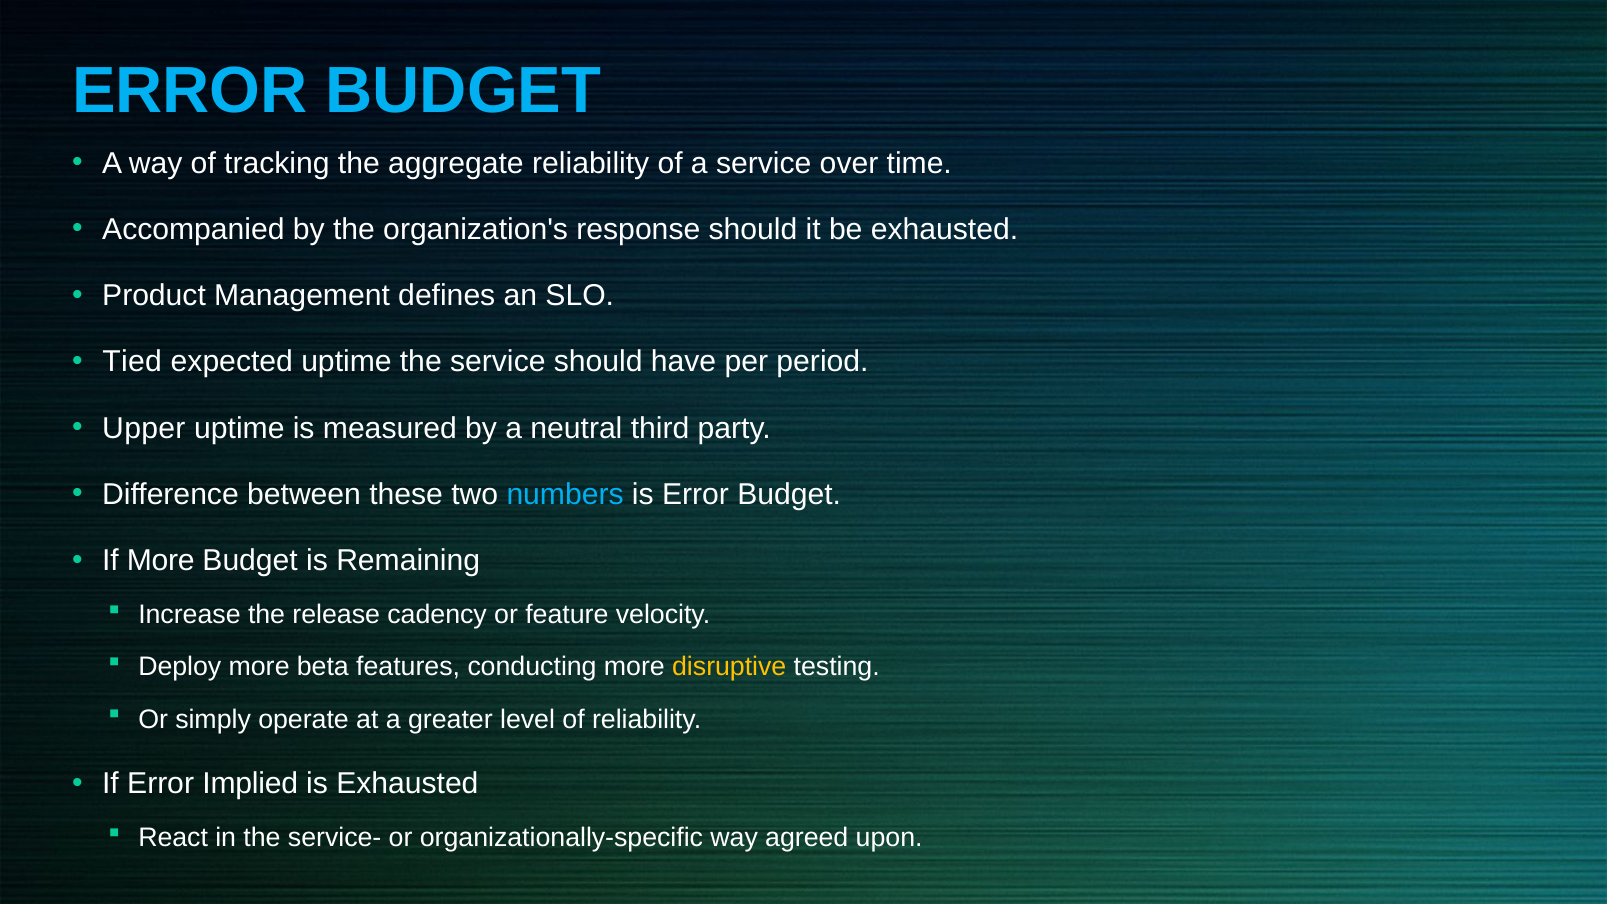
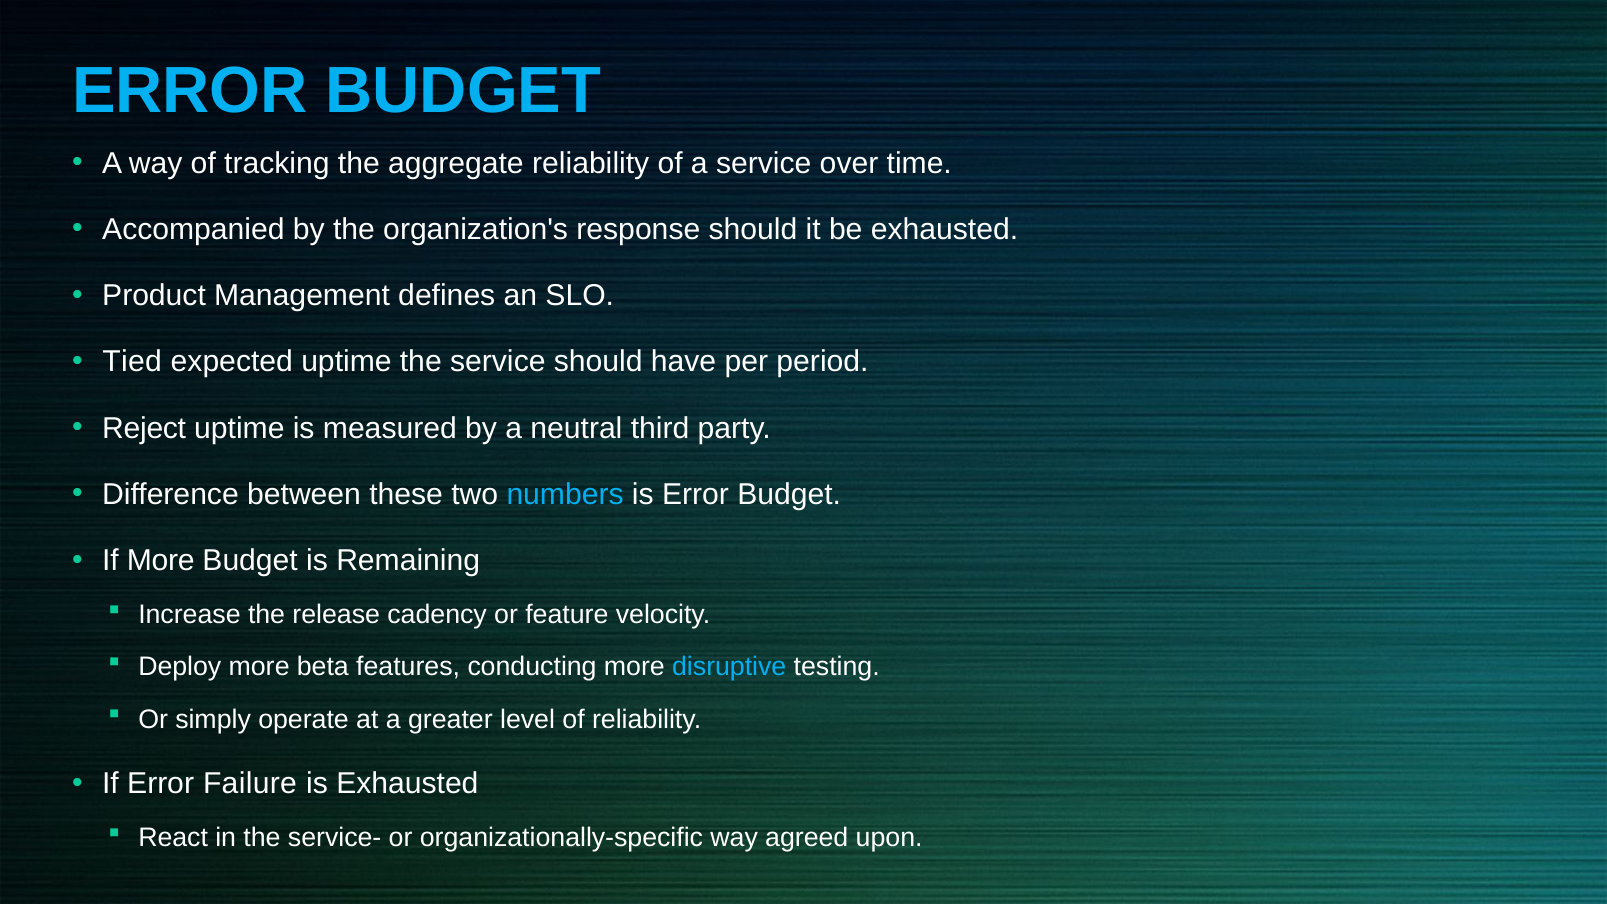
Upper: Upper -> Reject (144, 428)
disruptive colour: yellow -> light blue (729, 667)
Implied: Implied -> Failure (250, 784)
